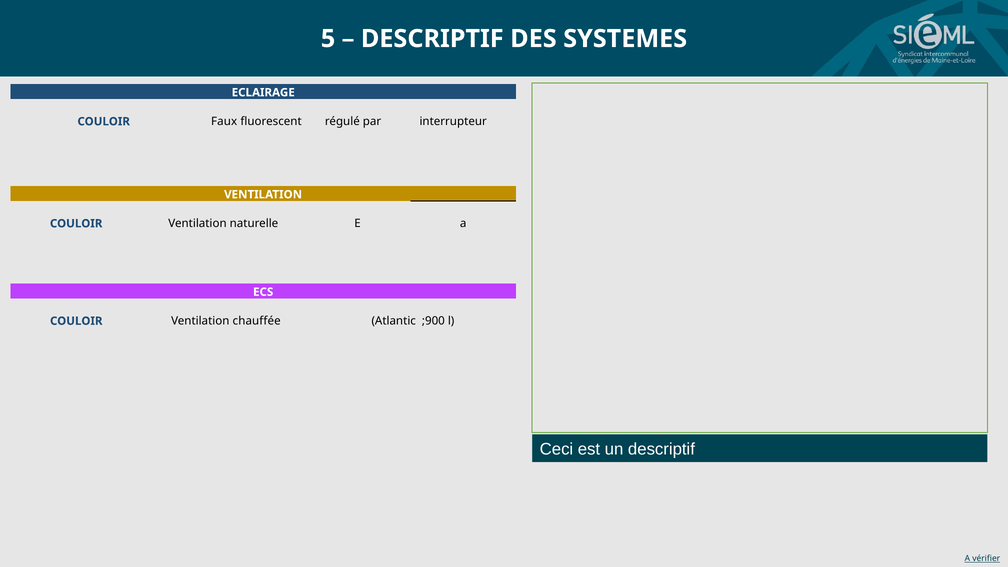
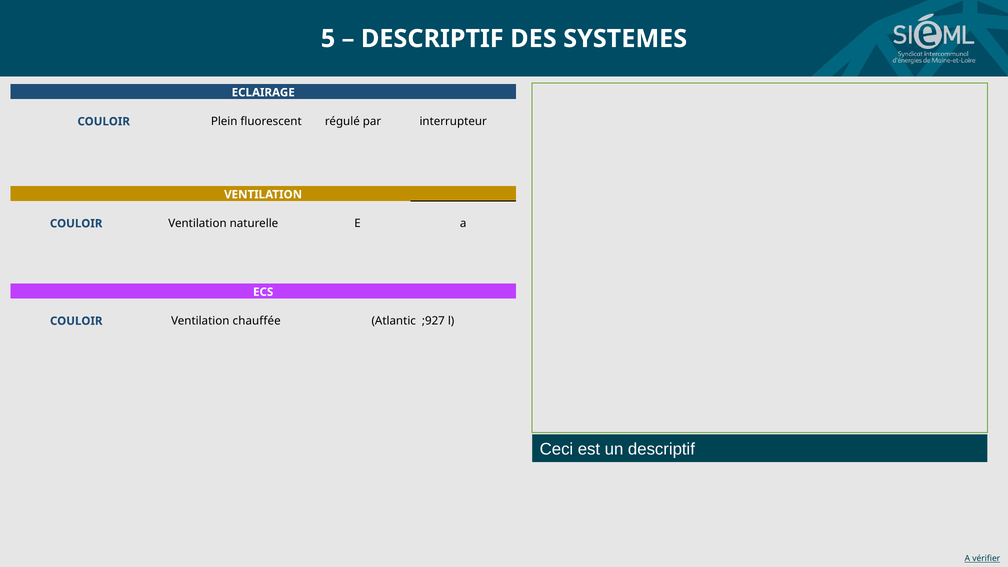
Faux: Faux -> Plein (224, 122)
;900: ;900 -> ;927 (433, 321)
